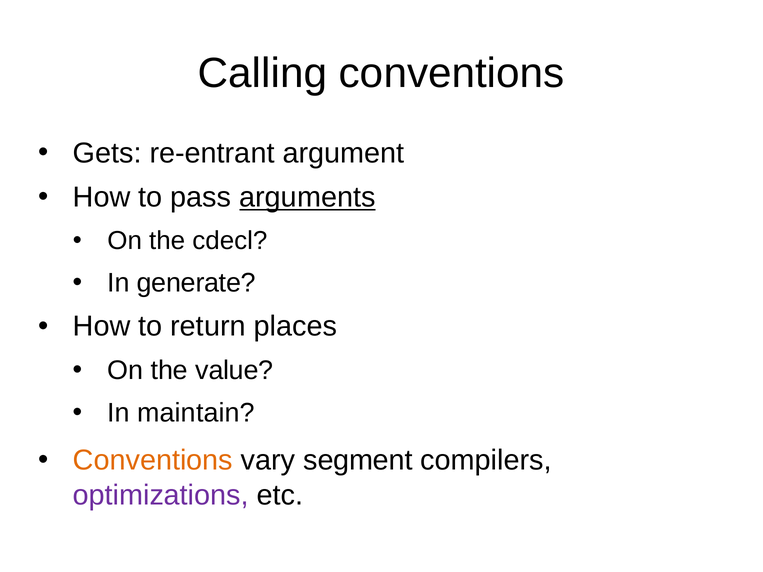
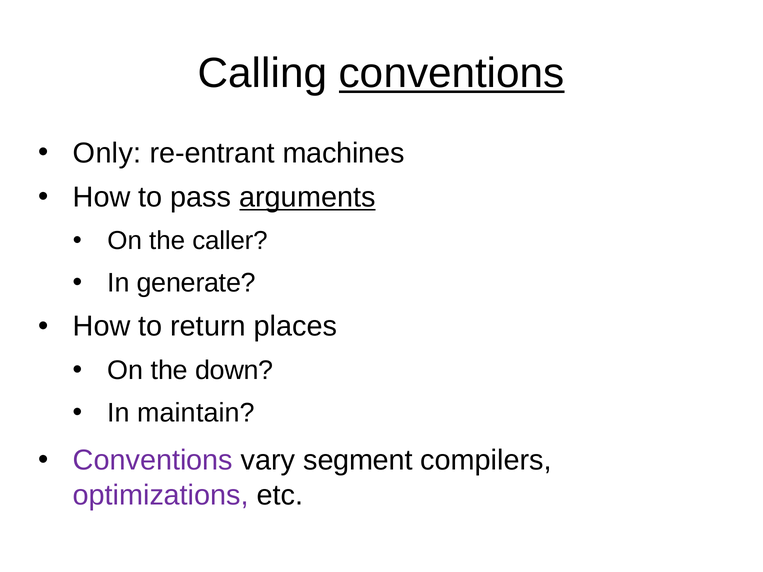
conventions underline: none -> present (452, 74)
Gets: Gets -> Only (107, 153)
argument: argument -> machines (344, 153)
cdecl: cdecl -> caller (230, 241)
value: value -> down (234, 370)
Conventions colour: orange -> purple (153, 461)
